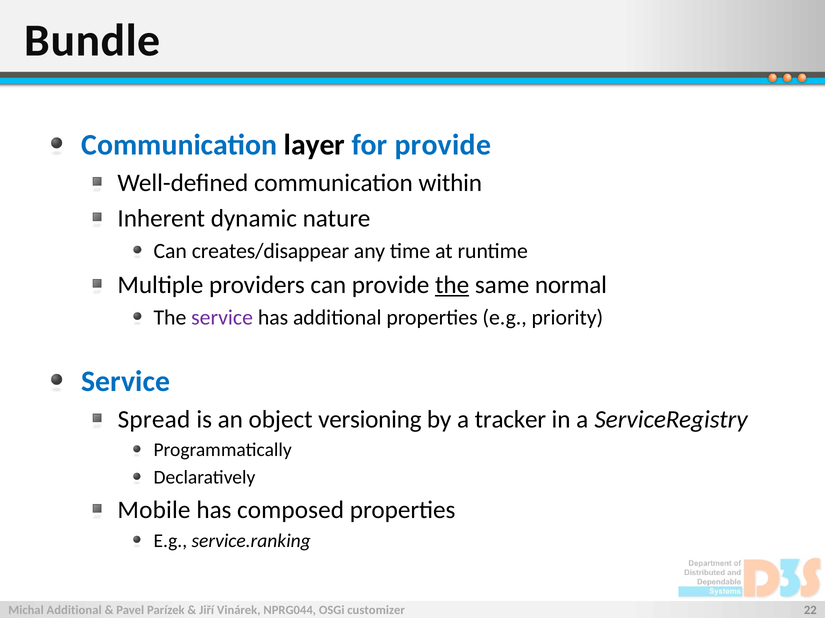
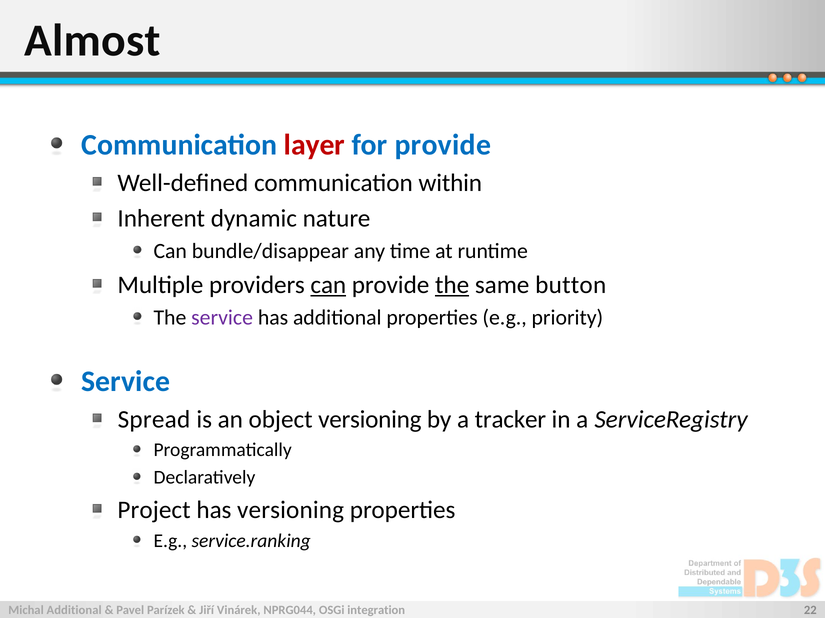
Bundle: Bundle -> Almost (92, 41)
layer colour: black -> red (314, 145)
creates/disappear: creates/disappear -> bundle/disappear (270, 251)
can underline: none -> present (328, 285)
normal: normal -> button (571, 285)
Mobile: Mobile -> Project (154, 511)
has composed: composed -> versioning (291, 511)
customizer: customizer -> integration (376, 611)
